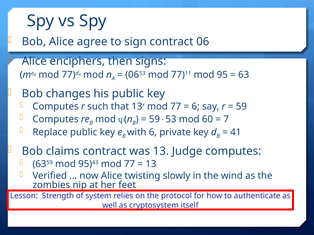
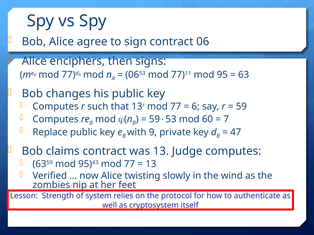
with 6: 6 -> 9 (153, 133)
41: 41 -> 47 (236, 133)
